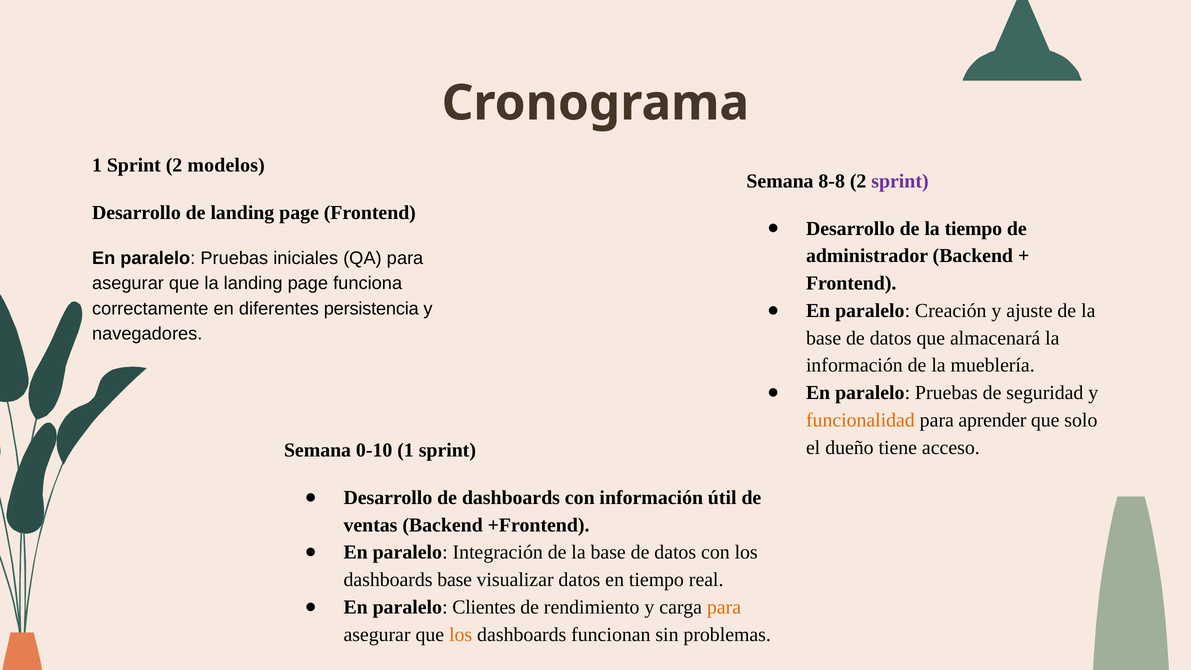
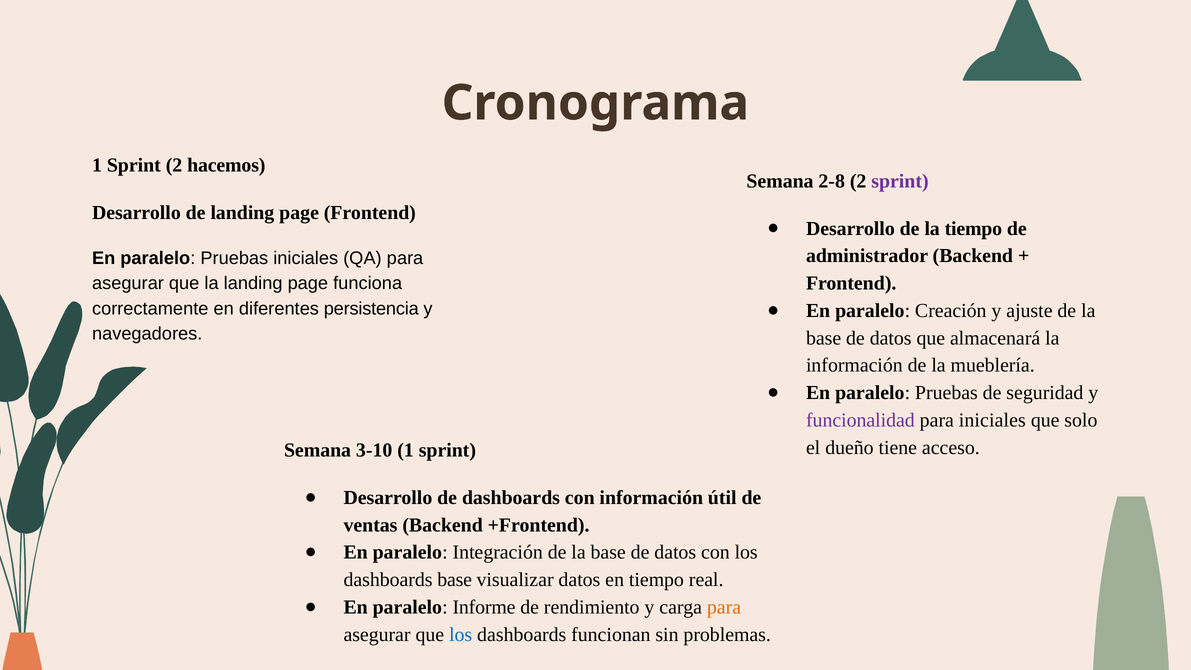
modelos: modelos -> hacemos (226, 165)
8-8: 8-8 -> 2-8 (832, 181)
funcionalidad colour: orange -> purple (860, 420)
para aprender: aprender -> iniciales (992, 420)
0-10: 0-10 -> 3-10 (374, 450)
Clientes: Clientes -> Informe (484, 607)
los colour: orange -> blue (461, 634)
